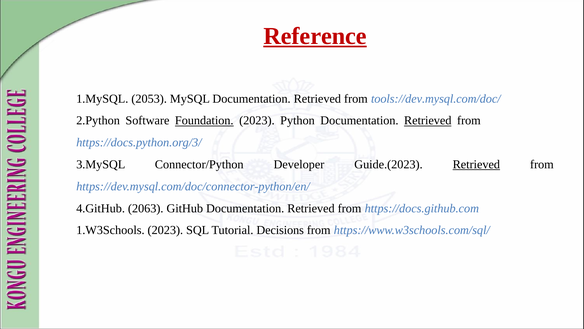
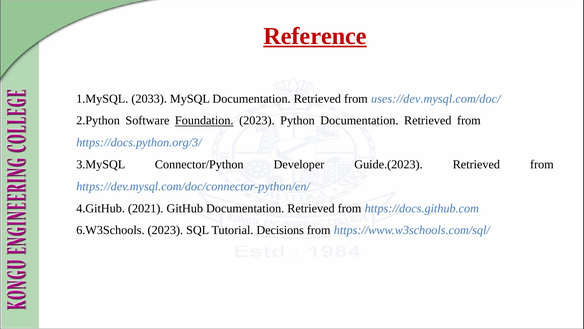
2053: 2053 -> 2033 (149, 99)
tools://dev.mysql.com/doc/: tools://dev.mysql.com/doc/ -> uses://dev.mysql.com/doc/ (436, 99)
Retrieved underline: present -> none (428, 120)
Retrieved underline: present -> none (476, 164)
2063: 2063 -> 2021 (146, 208)
1.W3Schools: 1.W3Schools -> 6.W3Schools (110, 230)
